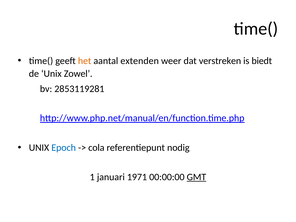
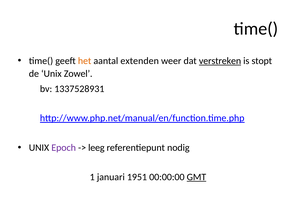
verstreken underline: none -> present (220, 61)
biedt: biedt -> stopt (262, 61)
2853119281: 2853119281 -> 1337528931 (79, 89)
Epoch colour: blue -> purple (64, 148)
cola: cola -> leeg (96, 148)
1971: 1971 -> 1951 (137, 177)
